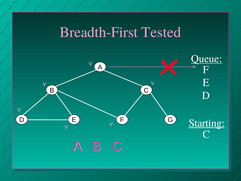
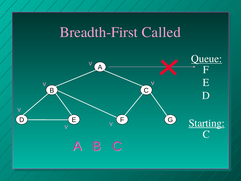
Tested: Tested -> Called (161, 32)
